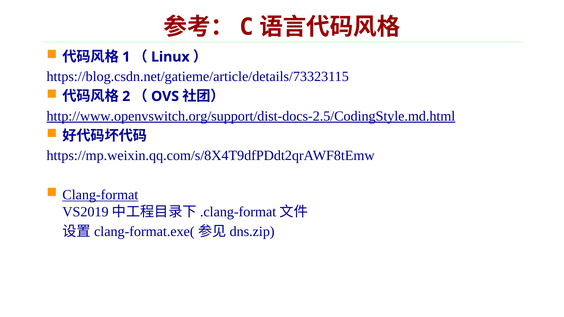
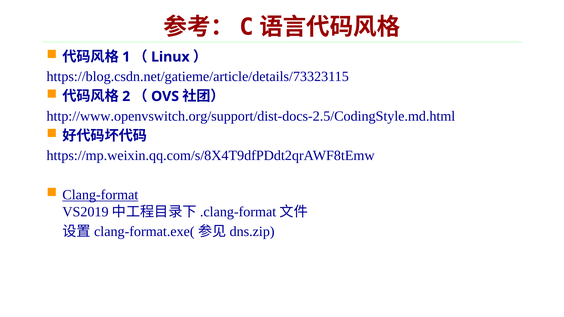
http://www.openvswitch.org/support/dist-docs-2.5/CodingStyle.md.html underline: present -> none (251, 116)
